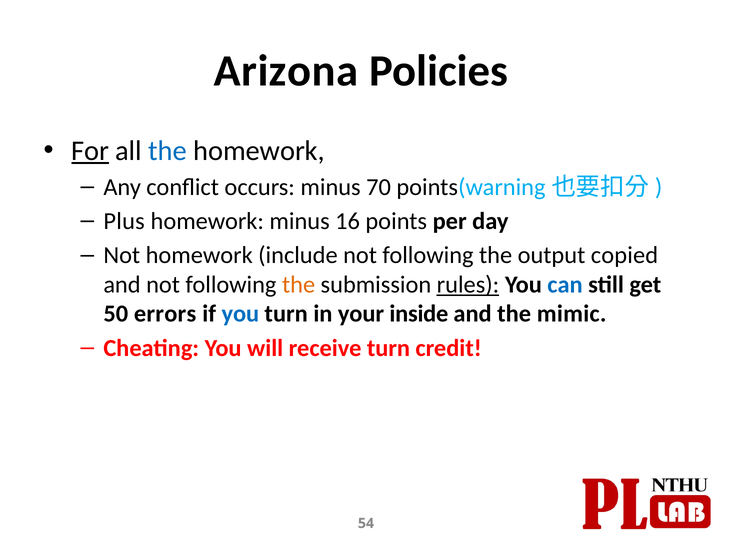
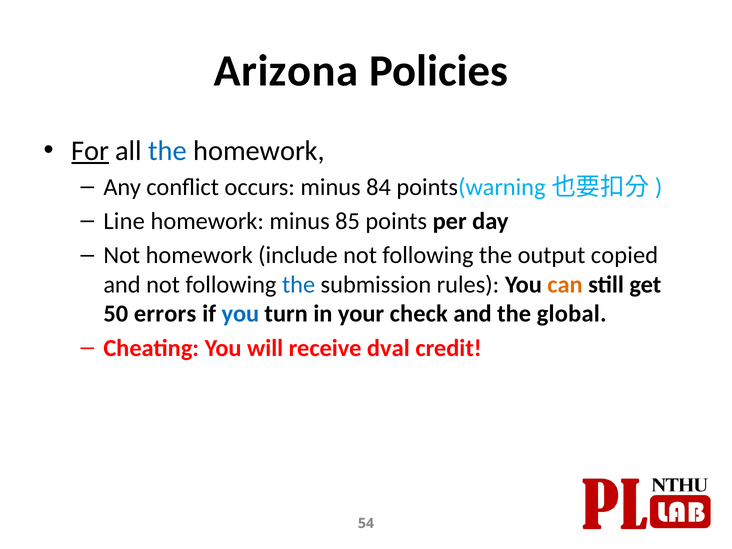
70: 70 -> 84 (379, 187)
Plus: Plus -> Line (124, 221)
16: 16 -> 85 (348, 221)
the colour: orange -> blue (299, 285)
rules underline: present -> none (468, 285)
can colour: blue -> orange (565, 285)
inside: inside -> check (419, 314)
mimic: mimic -> global (572, 314)
receive turn: turn -> dval (388, 348)
